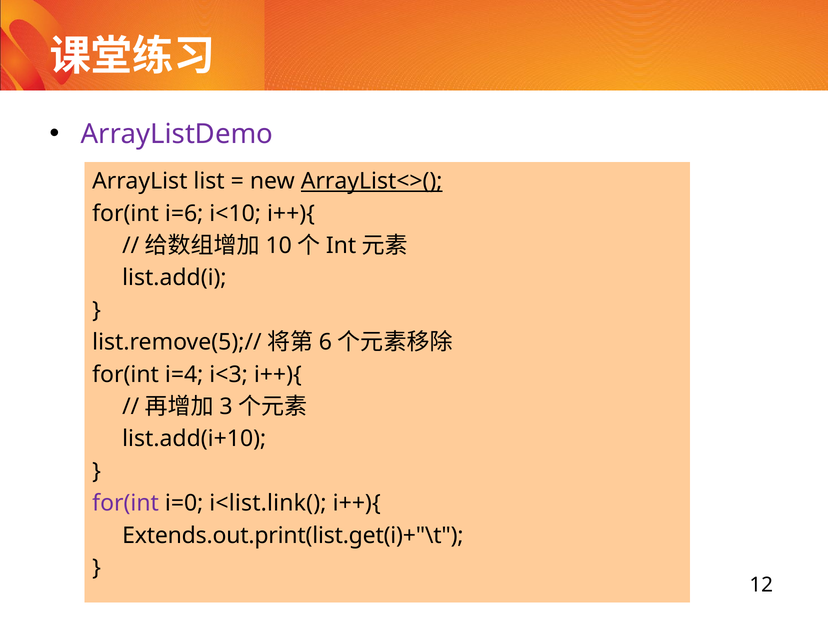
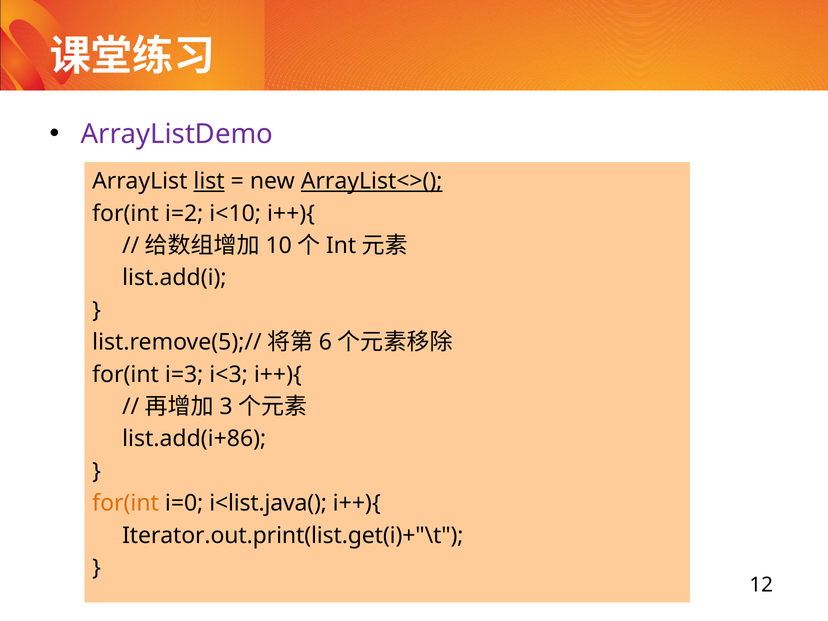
list underline: none -> present (209, 181)
i=6: i=6 -> i=2 (184, 213)
i=4: i=4 -> i=3 (184, 374)
list.add(i+10: list.add(i+10 -> list.add(i+86 (194, 439)
for(int colour: purple -> orange (126, 503)
i<list.link(: i<list.link( -> i<list.java( (268, 503)
Extends.out.print(list.get(i)+"\t: Extends.out.print(list.get(i)+"\t -> Iterator.out.print(list.get(i)+"\t (293, 535)
